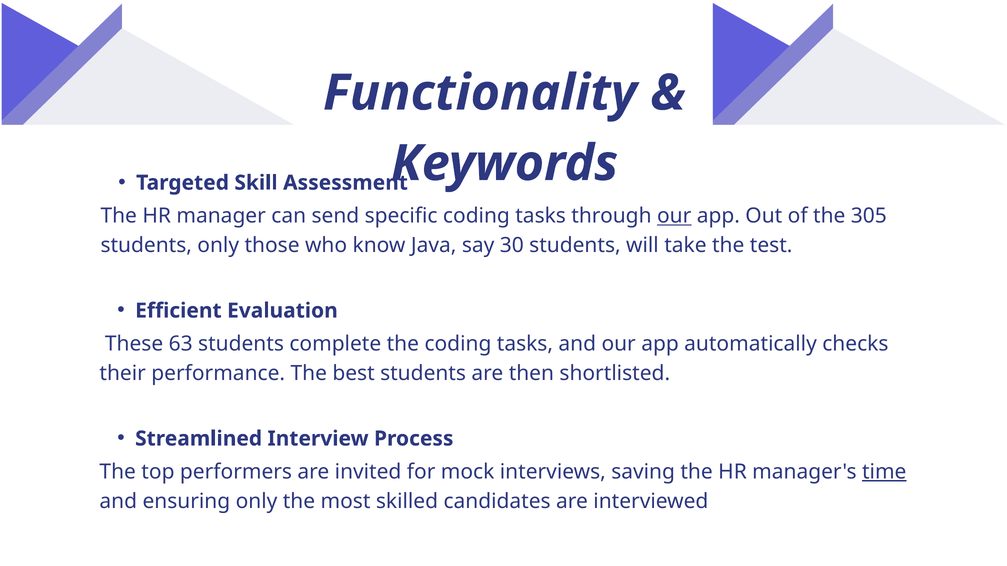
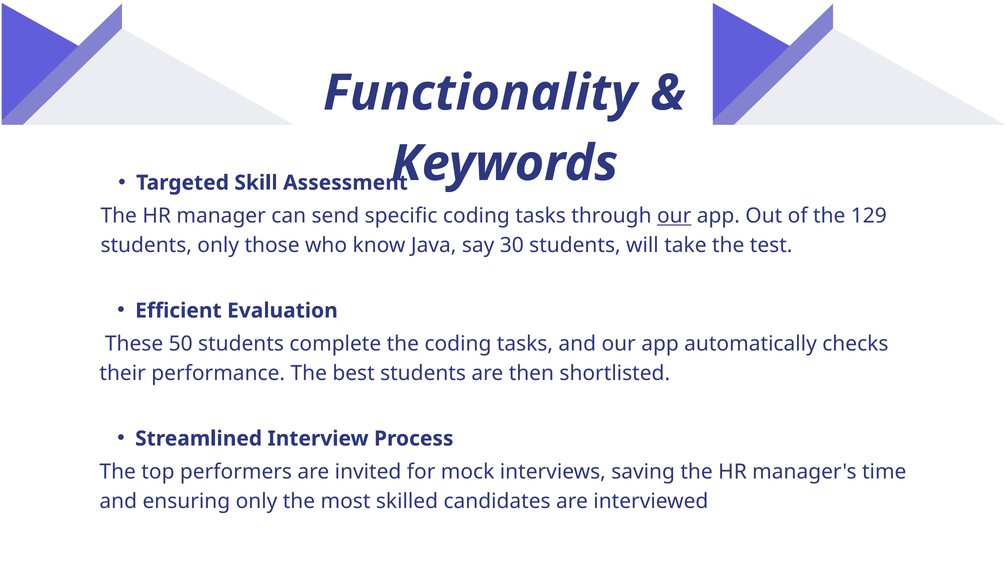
305: 305 -> 129 (869, 216)
63: 63 -> 50 (181, 344)
time underline: present -> none (884, 472)
